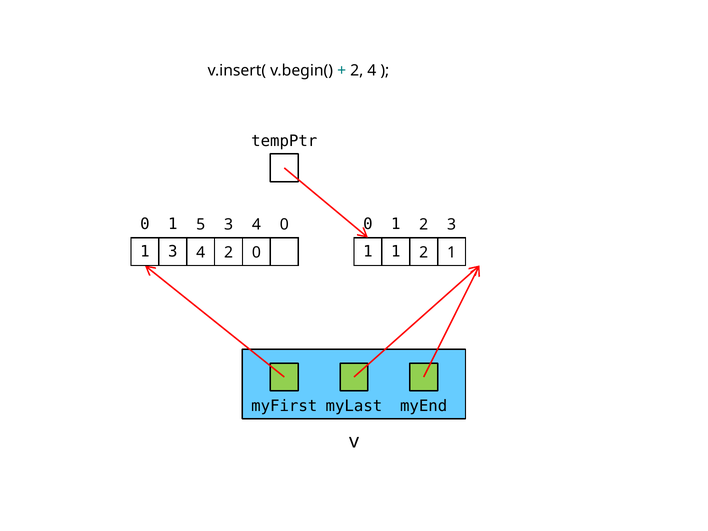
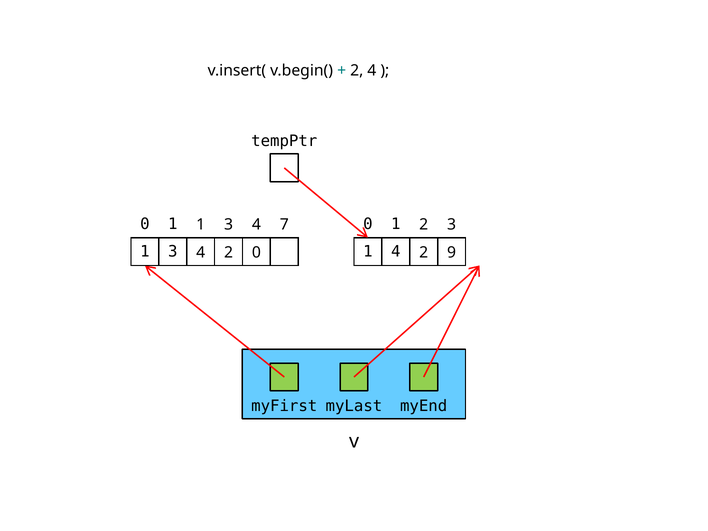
1 5: 5 -> 1 (201, 225)
4 0: 0 -> 7 (284, 225)
1 1: 1 -> 4 (396, 252)
2 1: 1 -> 9 (452, 252)
